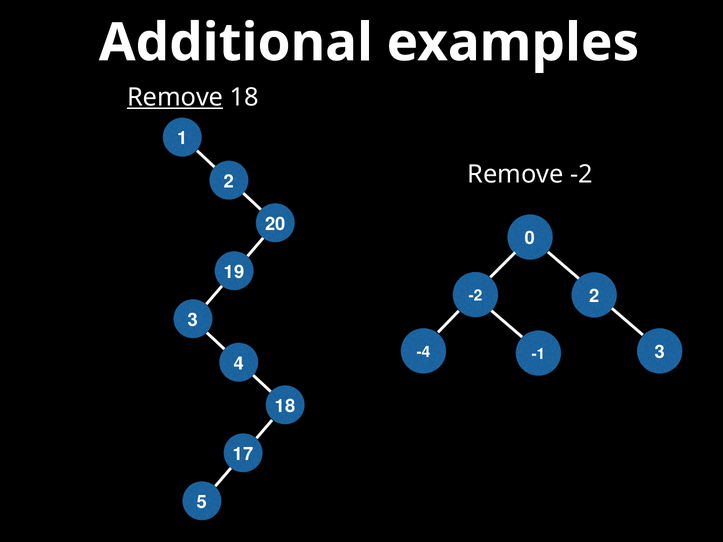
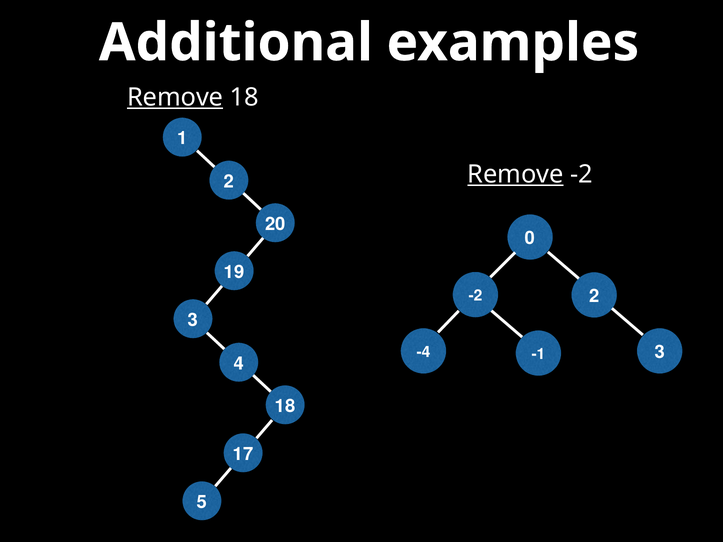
Remove underline: none -> present (516, 174)
